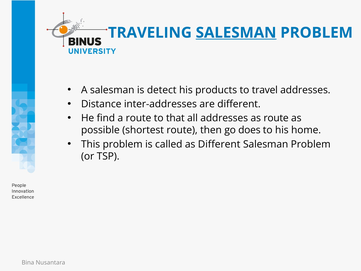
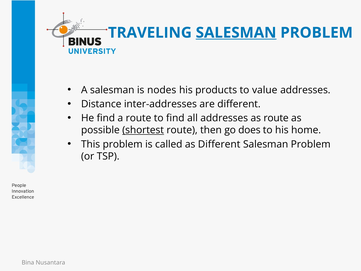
detect: detect -> nodes (162, 90)
travel: travel -> value (265, 90)
to that: that -> find (175, 118)
shortest underline: none -> present (143, 130)
